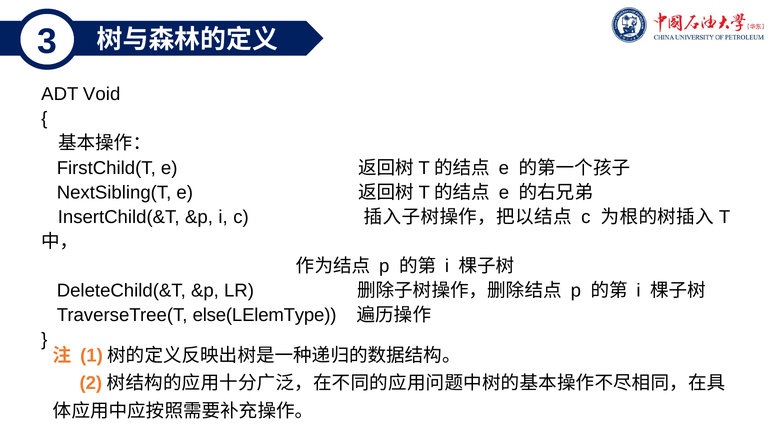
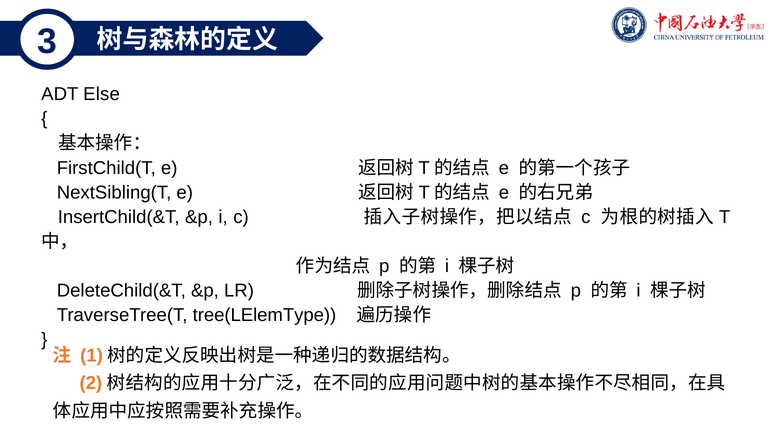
Void: Void -> Else (102, 94)
else(LElemType: else(LElemType -> tree(LElemType (264, 315)
